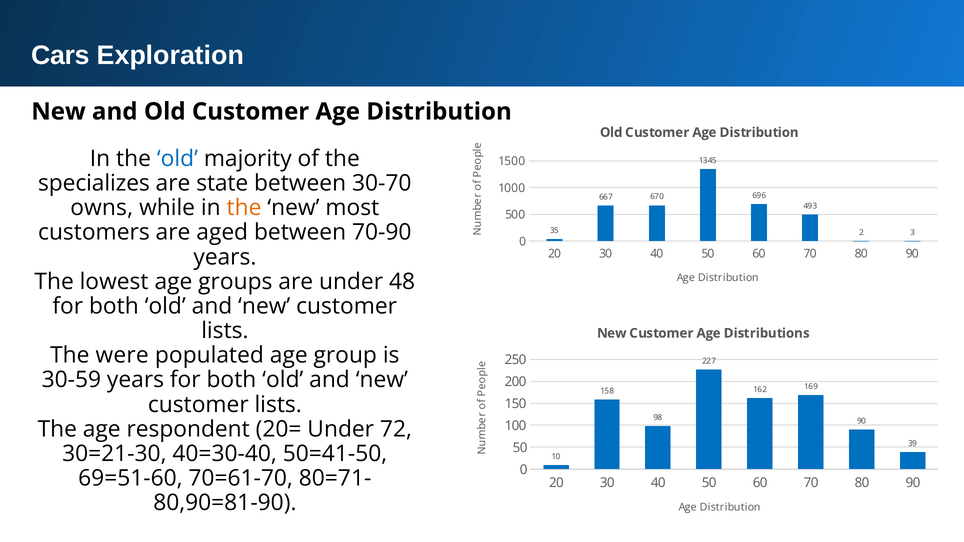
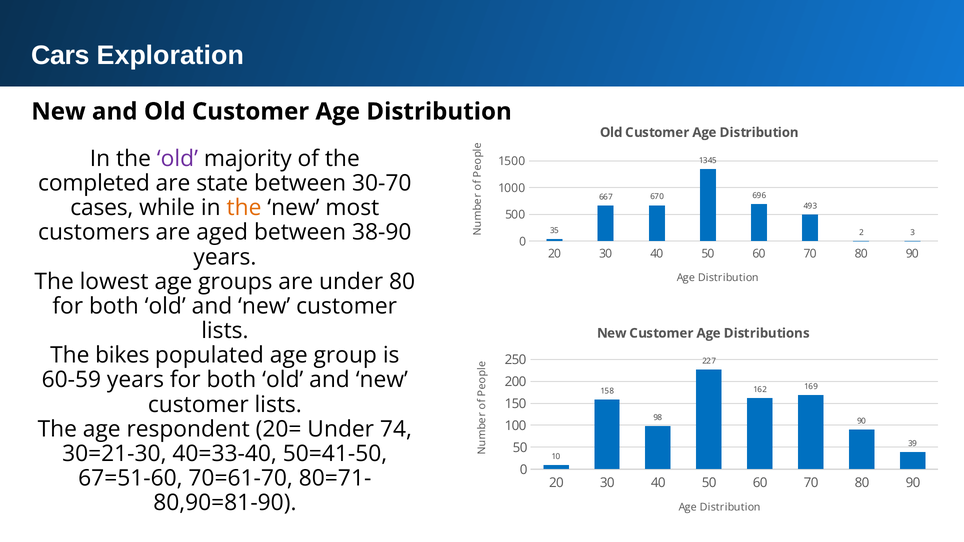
old colour: blue -> purple (177, 159)
specializes: specializes -> completed (94, 183)
owns: owns -> cases (102, 208)
70-90: 70-90 -> 38-90 (382, 233)
under 48: 48 -> 80 (402, 282)
were: were -> bikes (122, 356)
30-59: 30-59 -> 60-59 (71, 380)
72: 72 -> 74 (396, 429)
40=30-40: 40=30-40 -> 40=33-40 (225, 454)
69=51-60: 69=51-60 -> 67=51-60 (130, 478)
